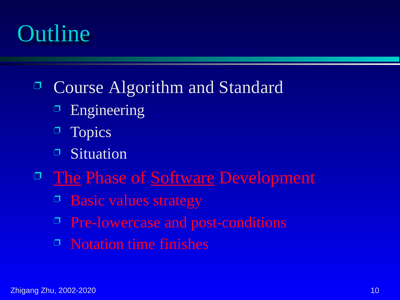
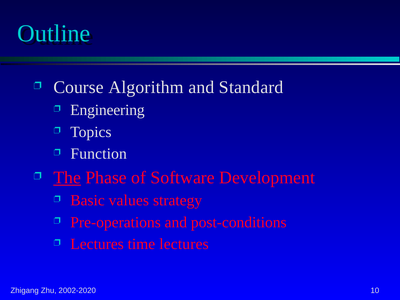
Situation: Situation -> Function (99, 154)
Software underline: present -> none (183, 177)
Pre-lowercase: Pre-lowercase -> Pre-operations (116, 222)
Notation: Notation -> Lectures (97, 244)
time finishes: finishes -> lectures (184, 244)
